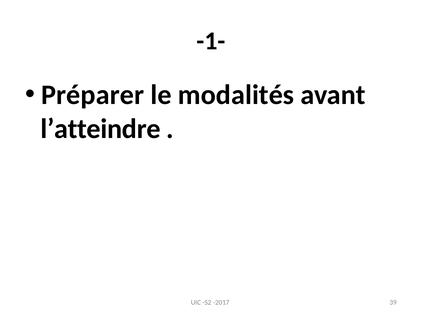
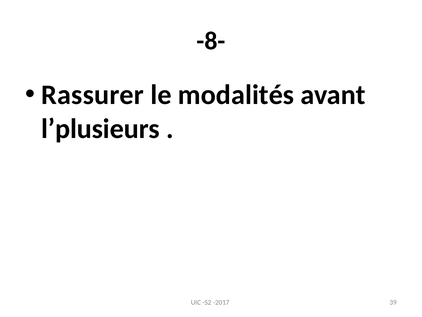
-1-: -1- -> -8- (211, 41)
Préparer: Préparer -> Rassurer (93, 95)
l’atteindre: l’atteindre -> l’plusieurs (100, 129)
